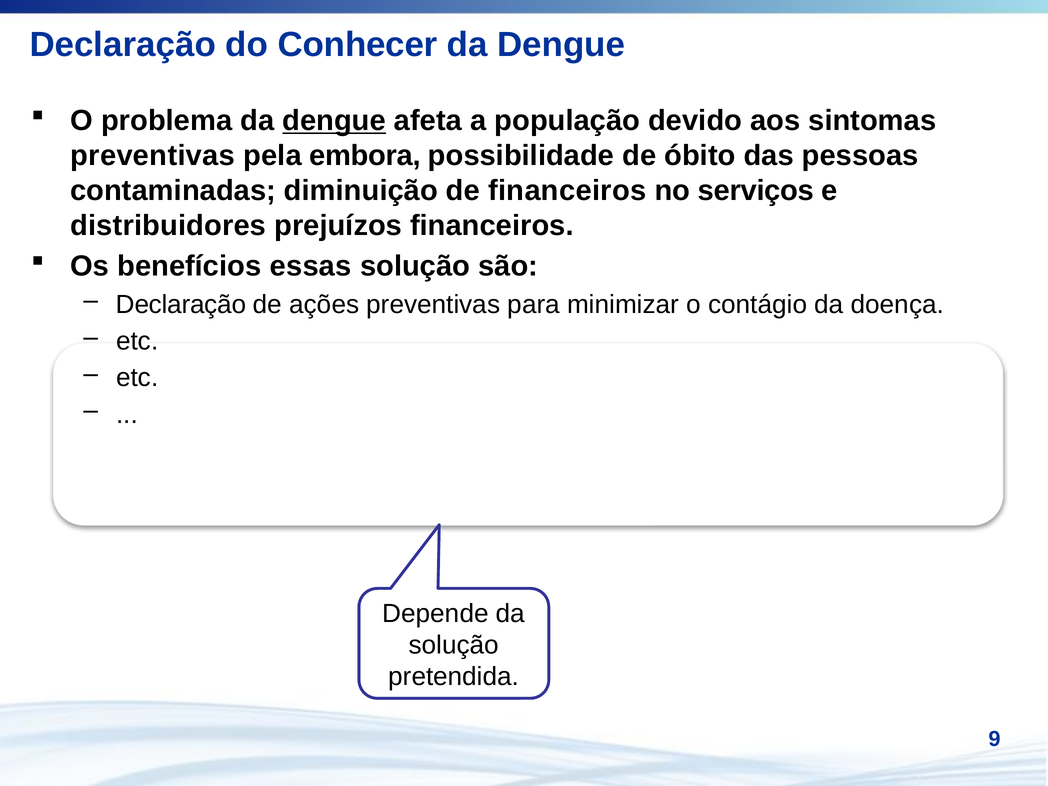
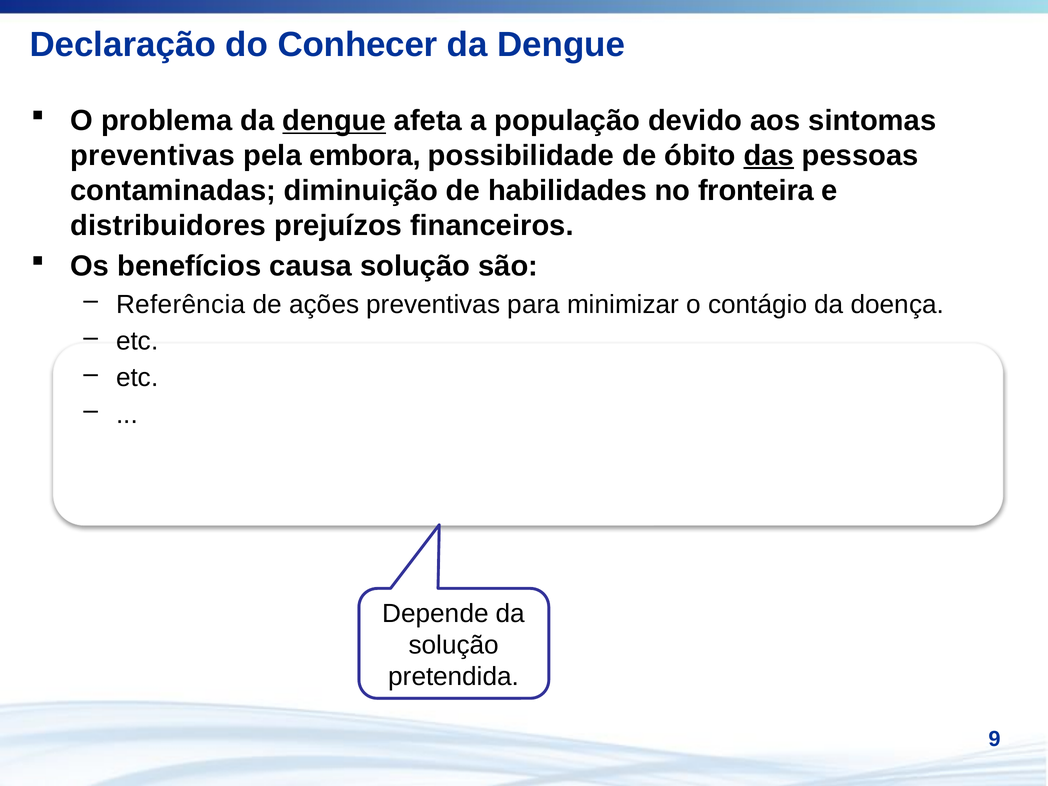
das underline: none -> present (769, 156)
de financeiros: financeiros -> habilidades (567, 191)
serviços: serviços -> fronteira (756, 191)
essas: essas -> causa (311, 266)
Declaração: Declaração -> Referência (181, 304)
